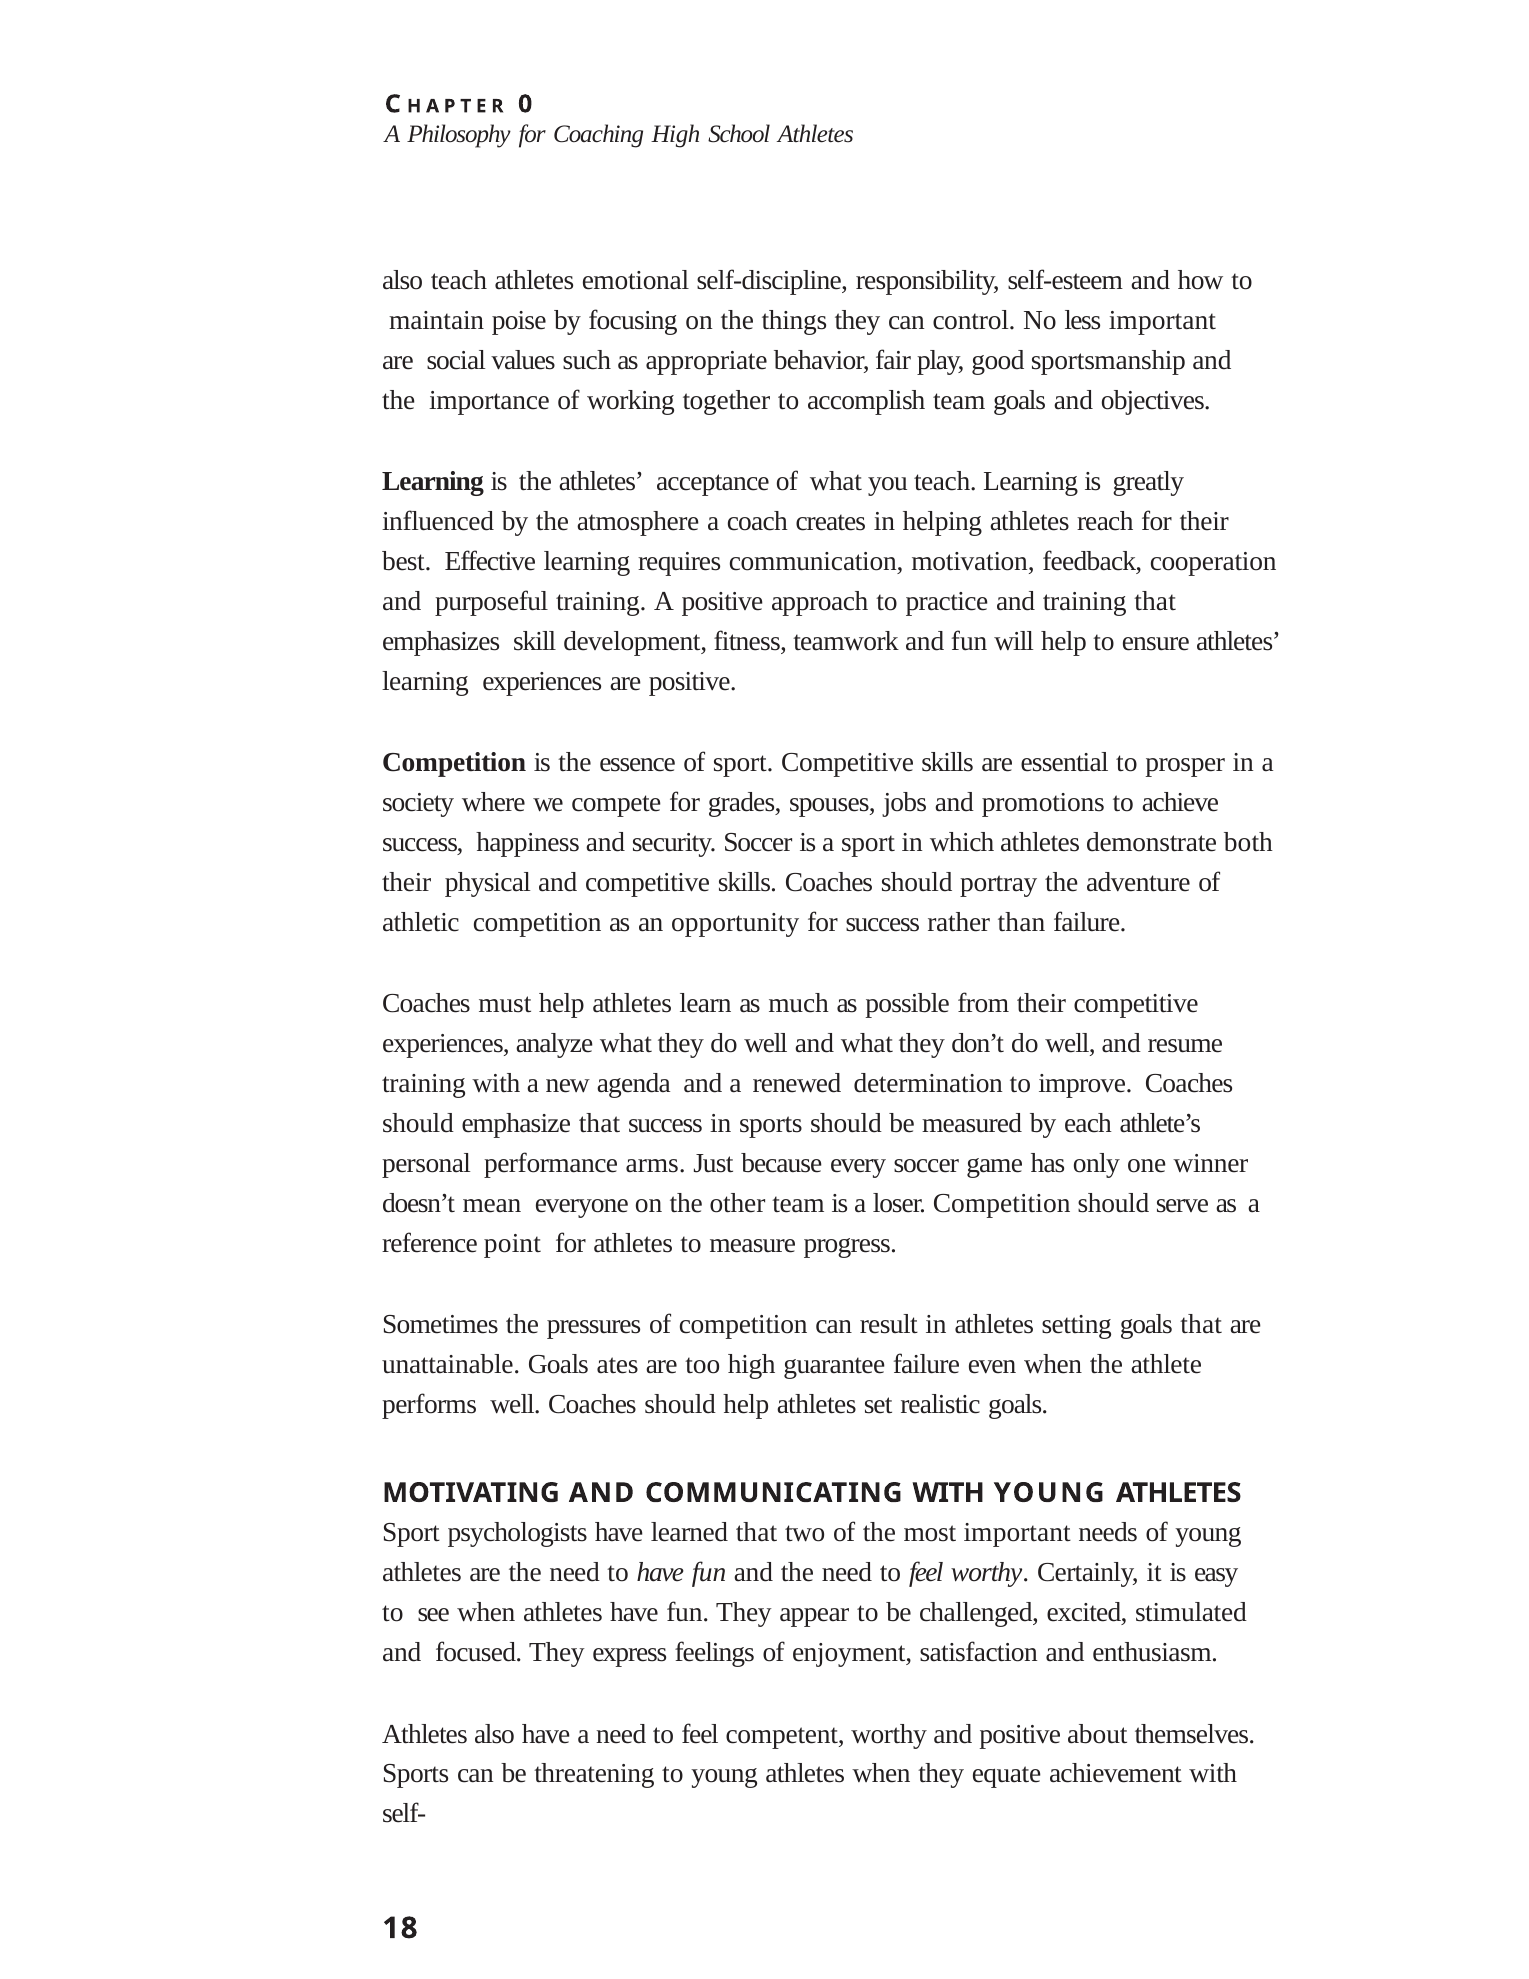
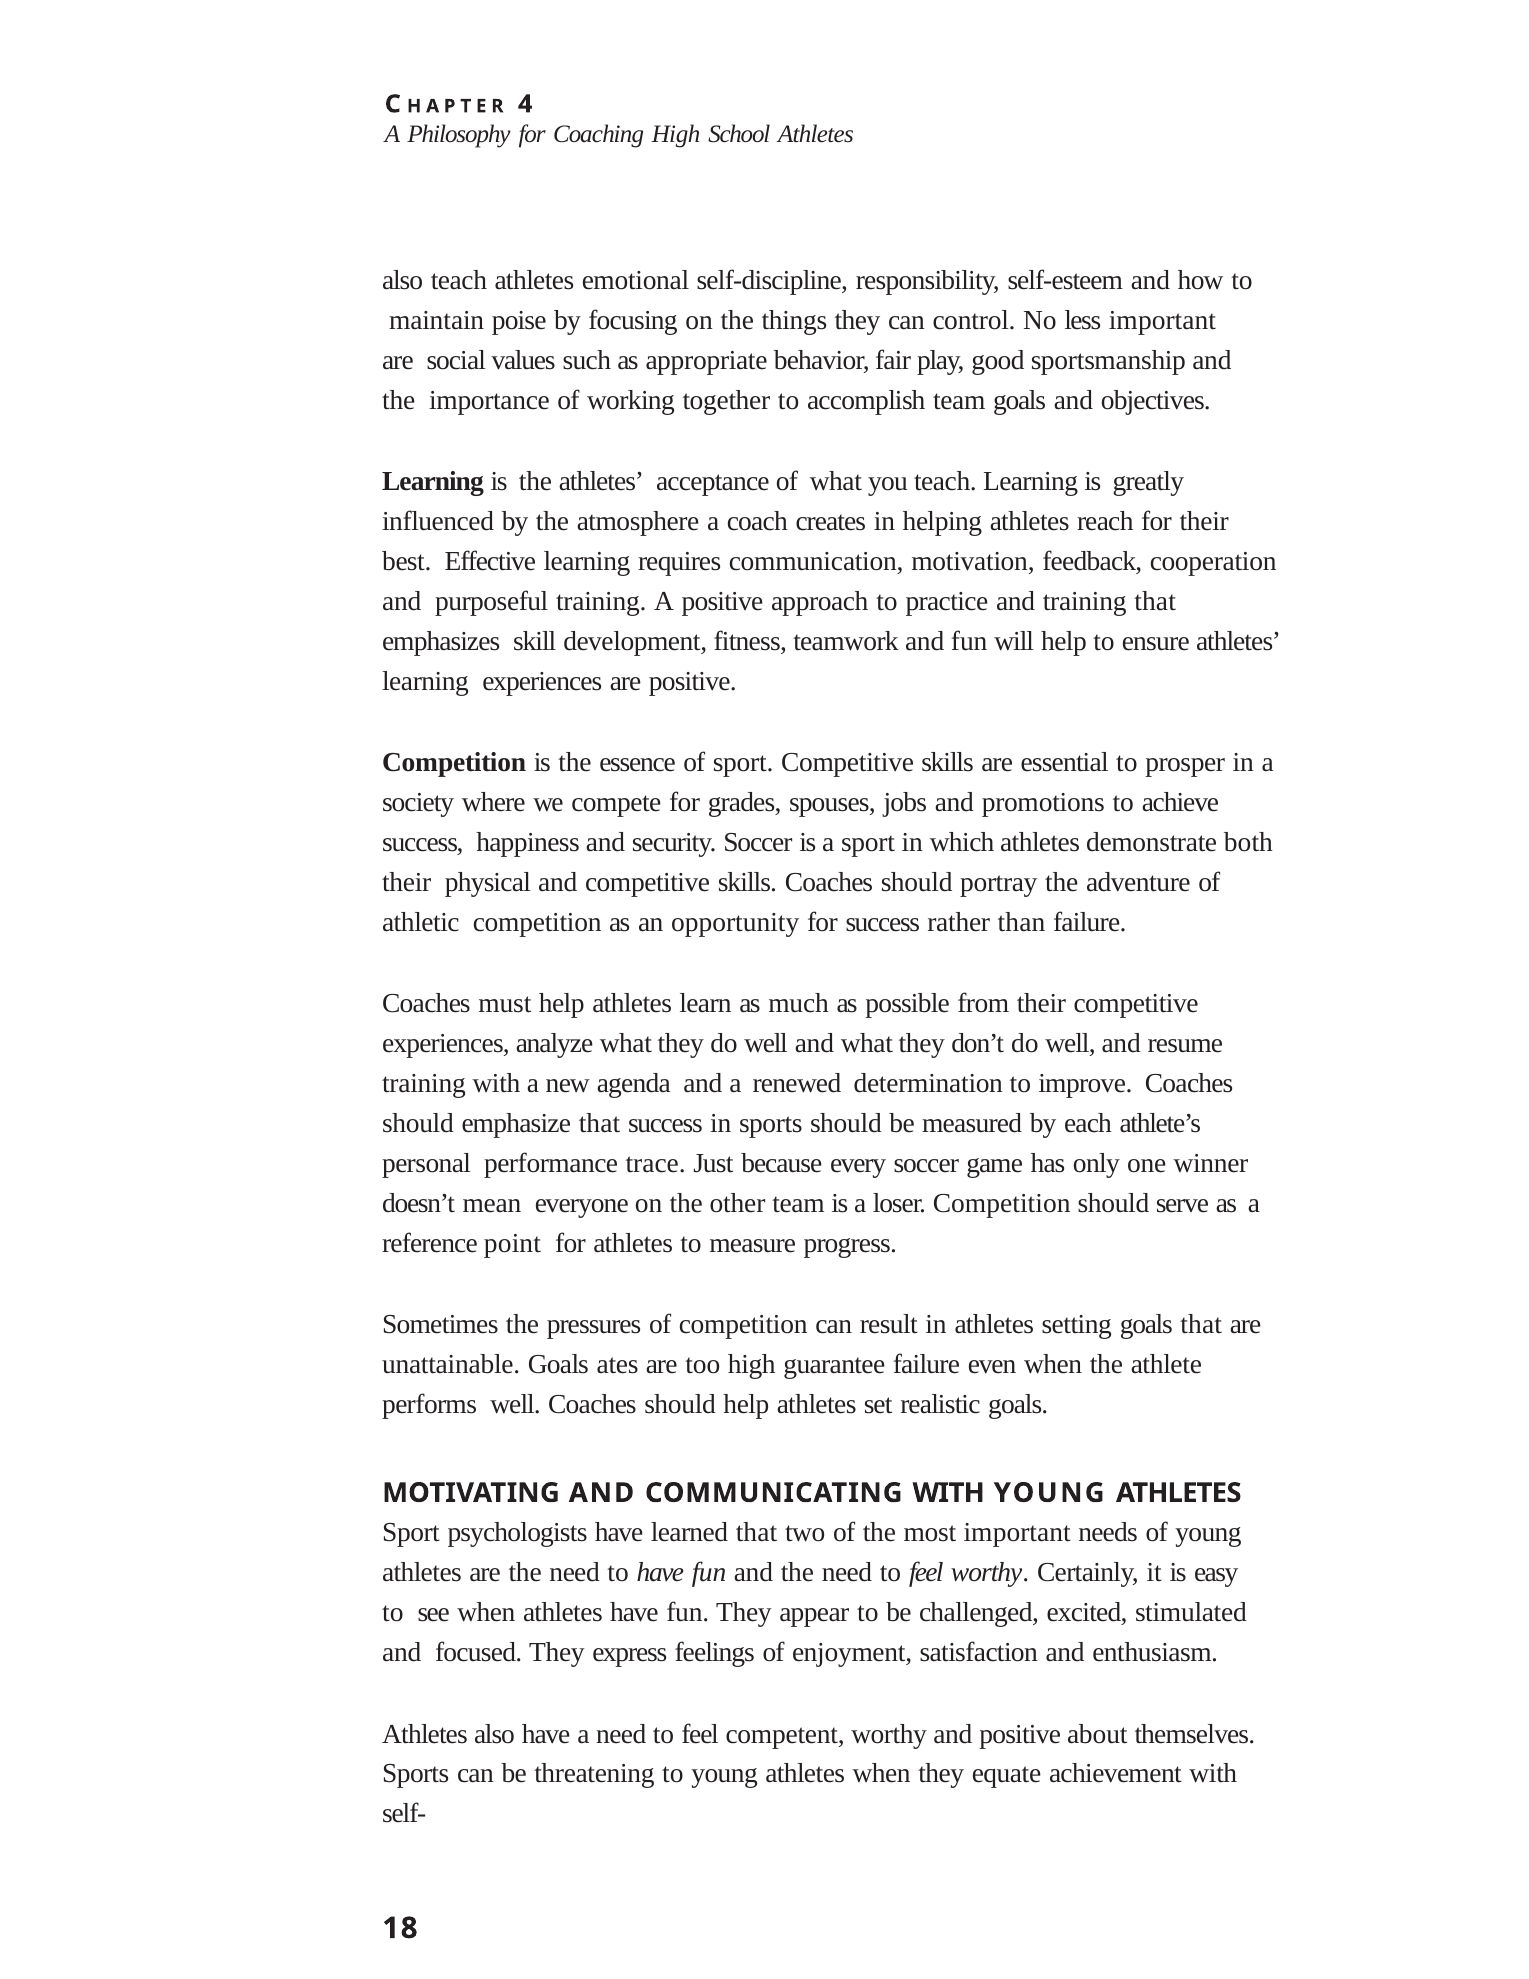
0: 0 -> 4 (525, 104)
arms: arms -> trace (656, 1163)
